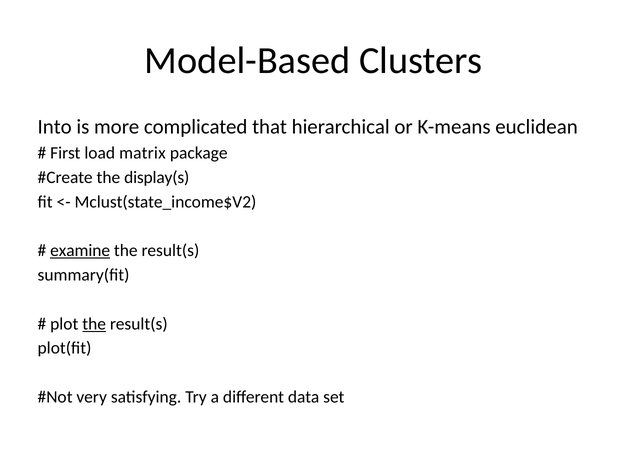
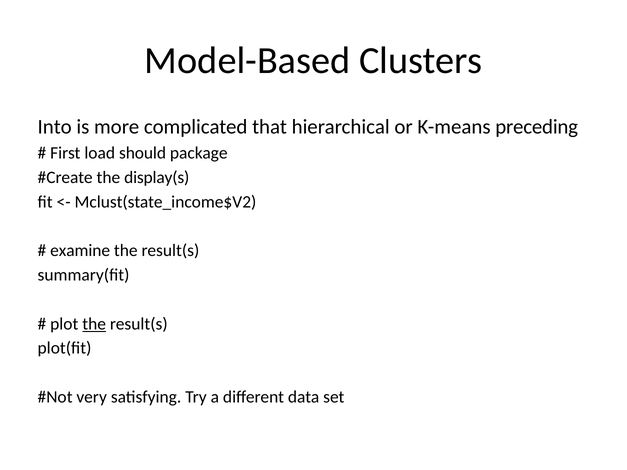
euclidean: euclidean -> preceding (537, 127)
matrix: matrix -> should (143, 153)
examine underline: present -> none (80, 251)
